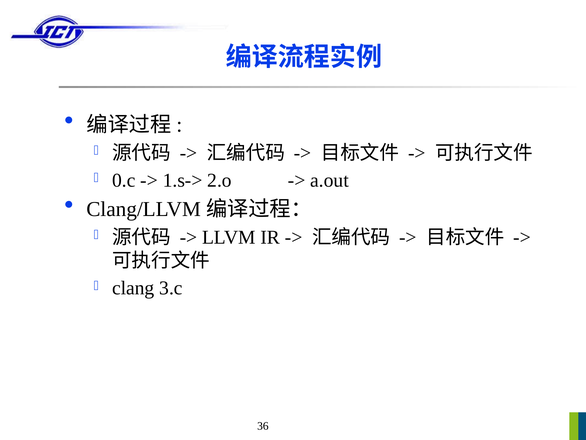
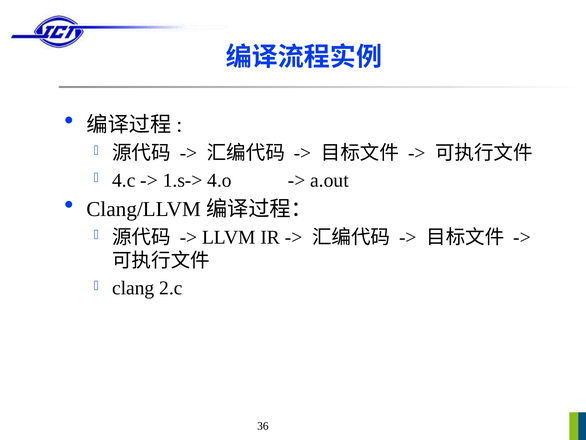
0.c: 0.c -> 4.c (124, 180)
2.o: 2.o -> 4.o (220, 180)
3.c: 3.c -> 2.c (171, 288)
